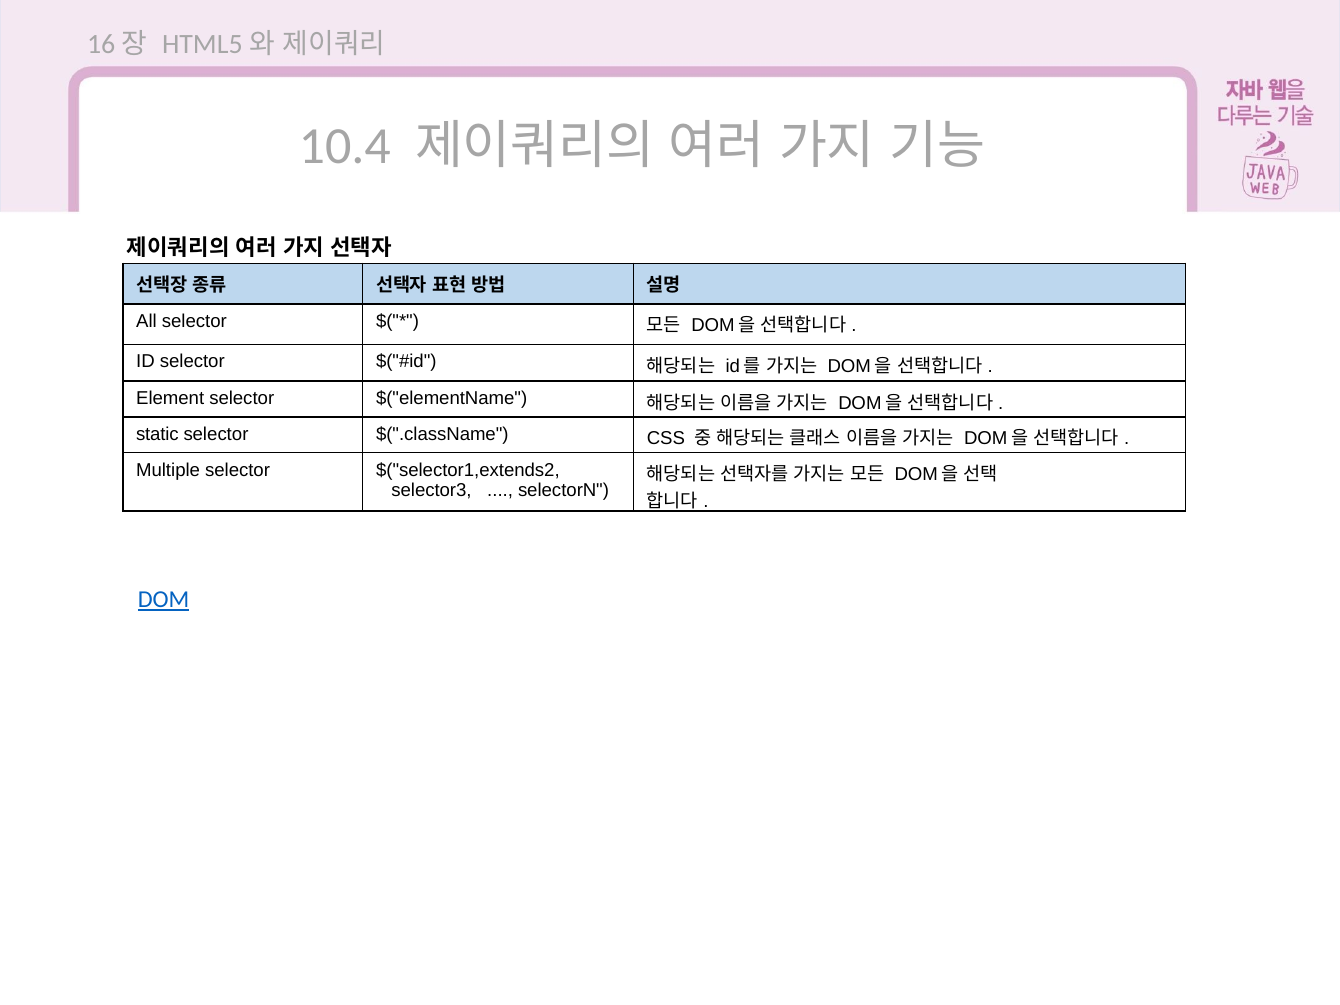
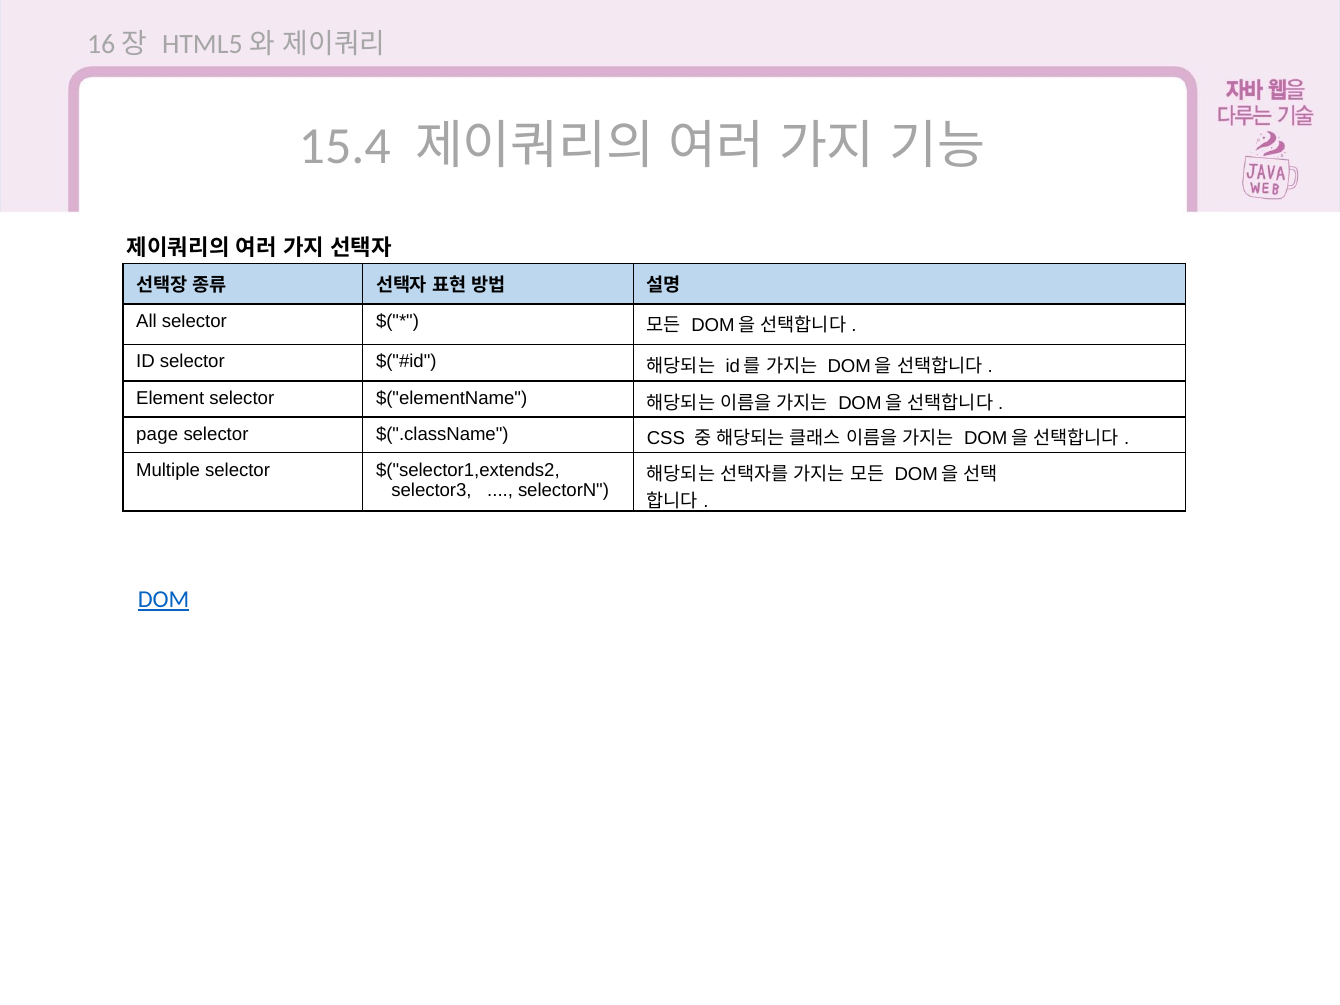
10.4: 10.4 -> 15.4 (345, 146)
static: static -> page (157, 434)
